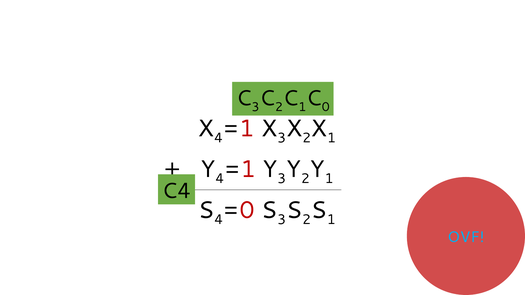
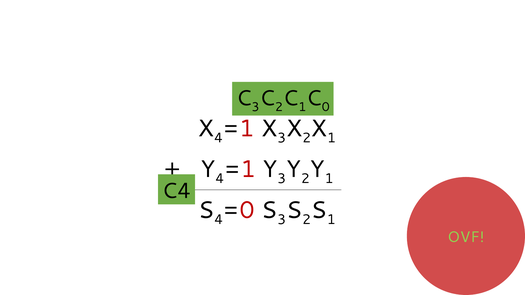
OVF colour: light blue -> light green (466, 237)
